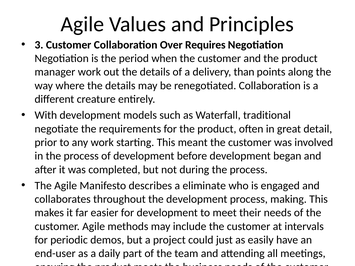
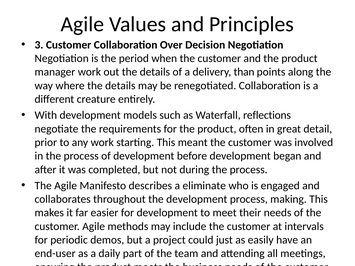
Requires: Requires -> Decision (205, 45)
traditional: traditional -> reflections (267, 115)
